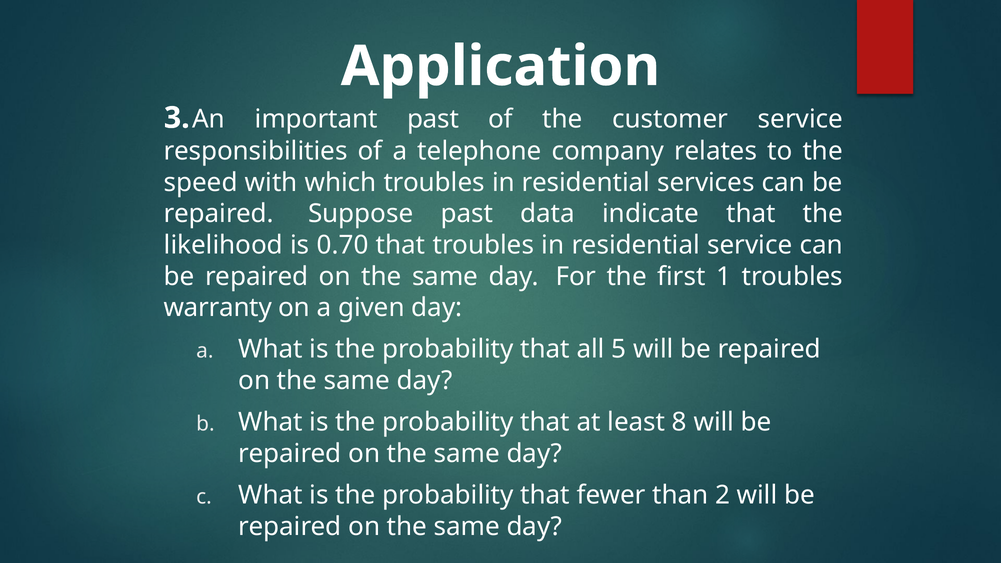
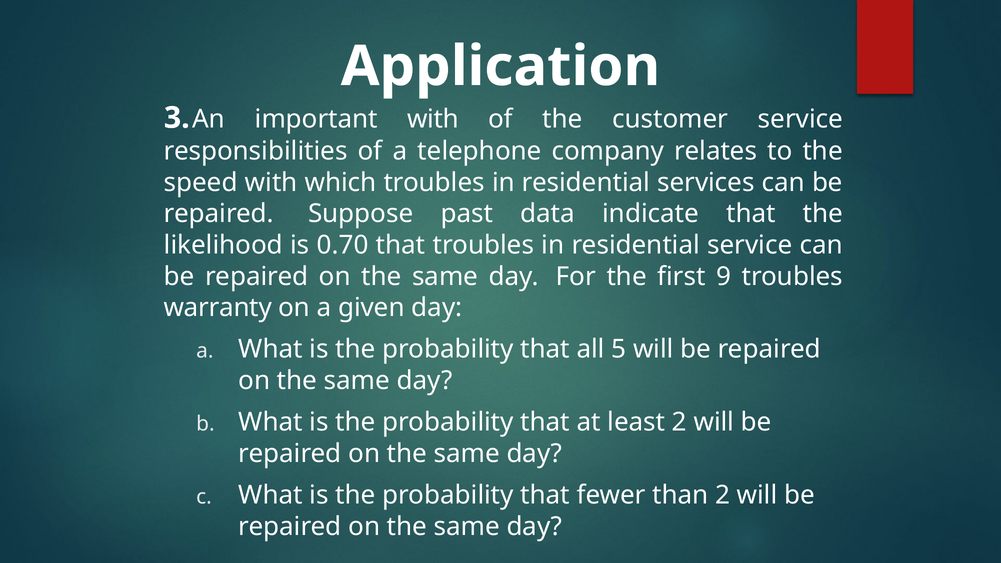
important past: past -> with (433, 119)
1: 1 -> 9 (724, 276)
least 8: 8 -> 2 (679, 422)
